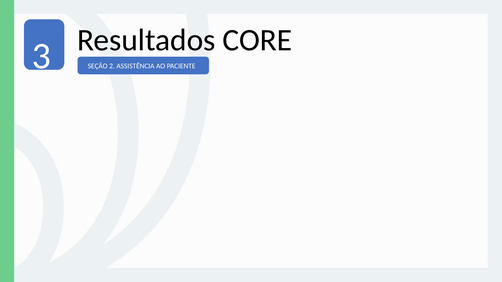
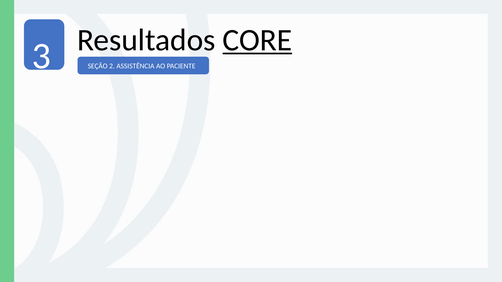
CORE underline: none -> present (257, 40)
